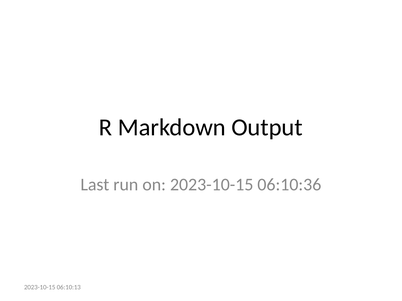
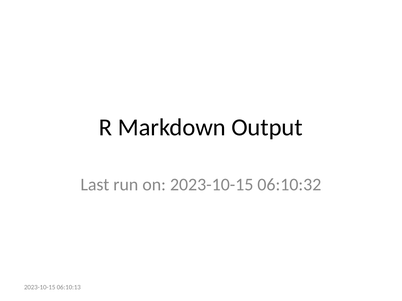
06:10:36: 06:10:36 -> 06:10:32 (289, 185)
